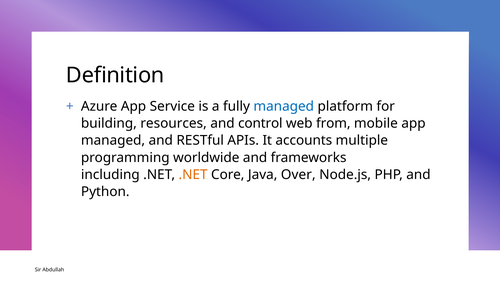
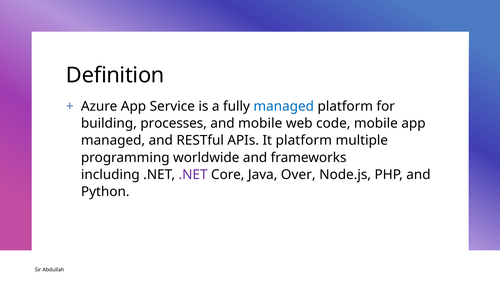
resources: resources -> processes (174, 124)
and control: control -> mobile (260, 124)
from: from -> code (333, 124)
It accounts: accounts -> platform (304, 141)
.NET colour: orange -> purple (193, 175)
